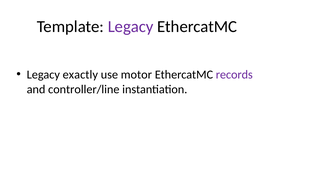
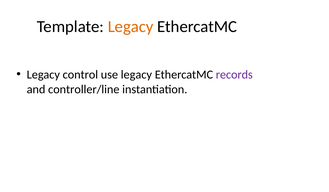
Legacy colour: purple -> orange (131, 27)
exactly: exactly -> control (80, 75)
use motor: motor -> legacy (136, 75)
